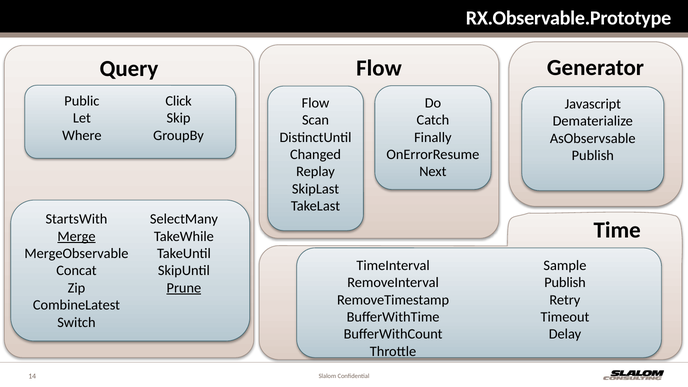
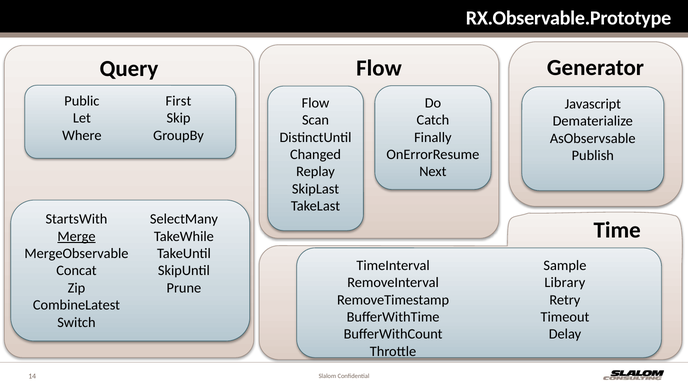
Click: Click -> First (178, 101)
Publish: Publish -> Library (565, 283)
Prune underline: present -> none (184, 288)
